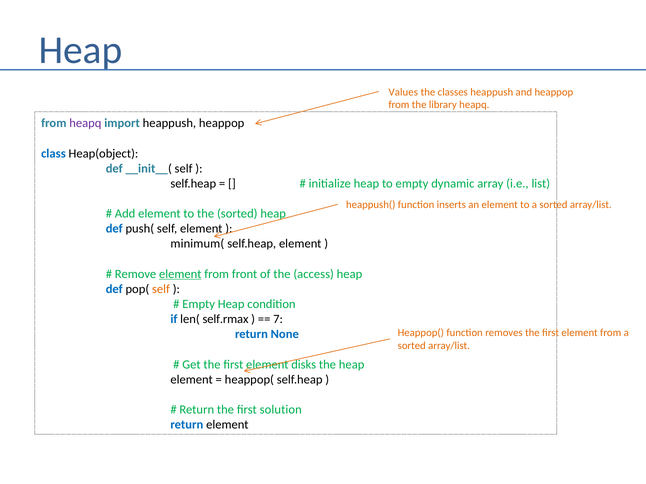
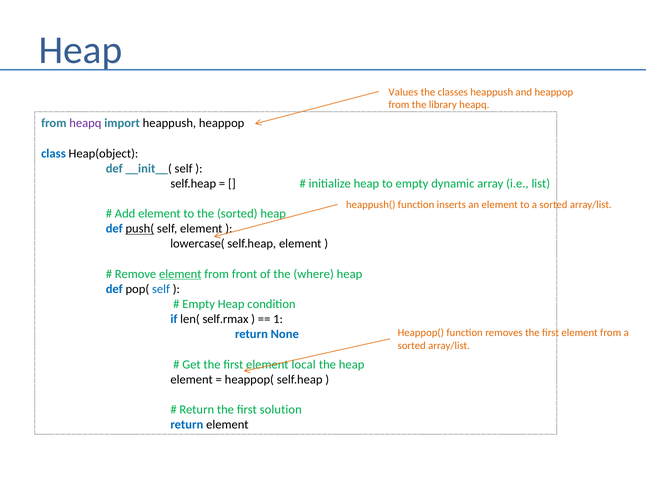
push( underline: none -> present (140, 229)
minimum(: minimum( -> lowercase( (197, 244)
access: access -> where (314, 274)
self colour: orange -> blue (161, 289)
7: 7 -> 1 (278, 319)
disks: disks -> local (304, 365)
